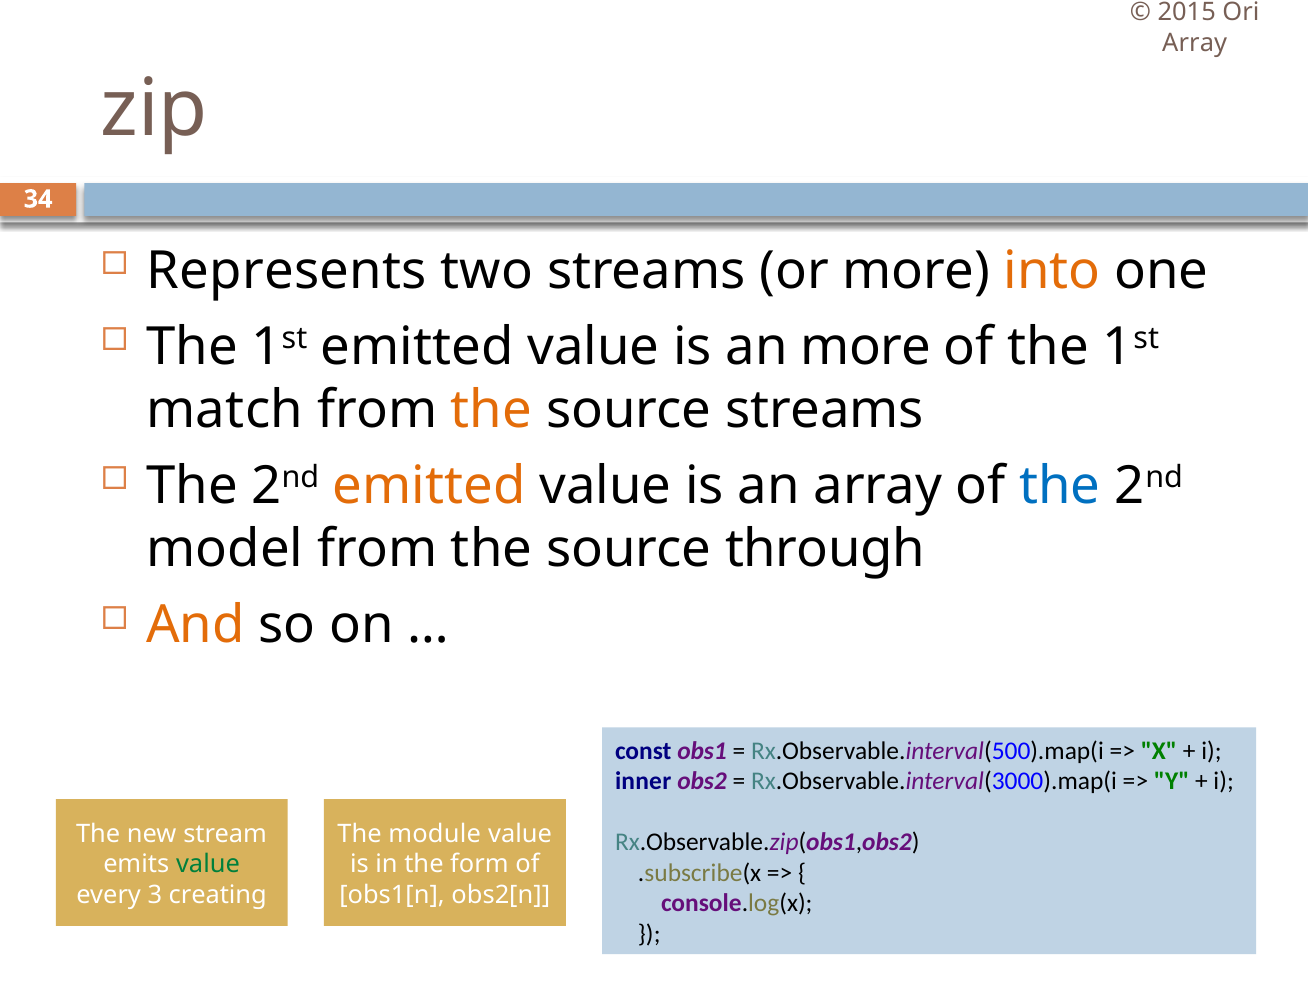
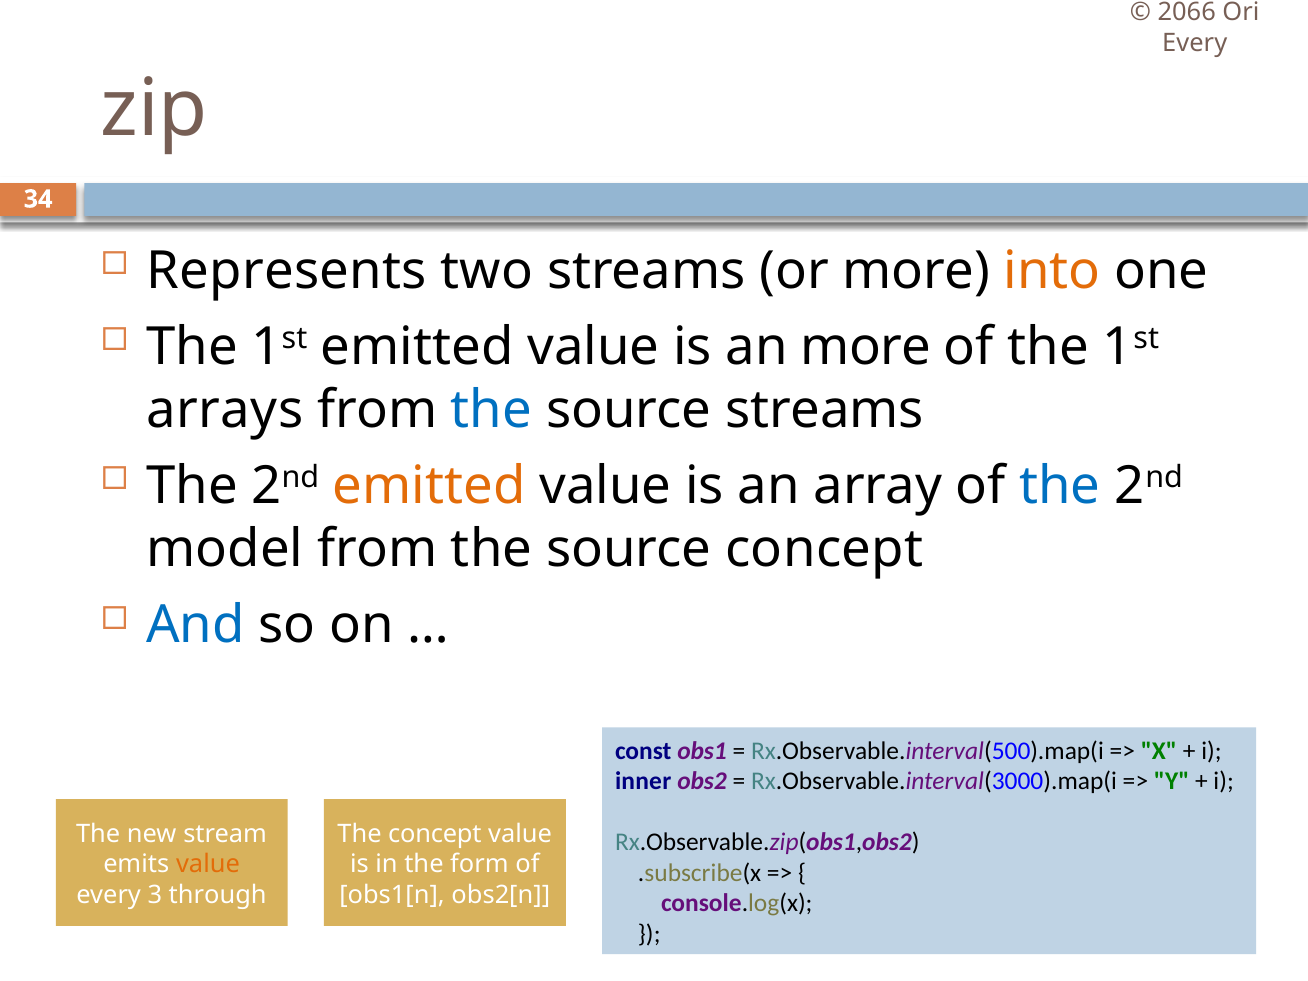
2015: 2015 -> 2066 (1187, 13)
Array: Array -> Every (1195, 43)
match: match -> arrays (225, 410)
the colour: orange -> blue (492, 410)
source through: through -> concept (824, 549)
And colour: orange -> blue (196, 625)
The module: module -> concept (435, 834)
value colour: green -> orange (208, 864)
creating: creating -> through (218, 895)
